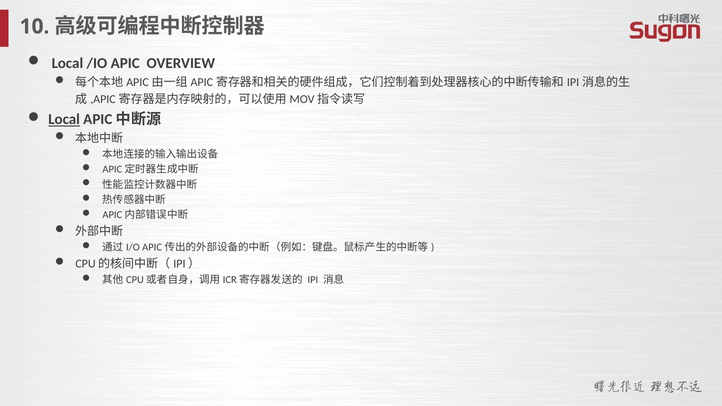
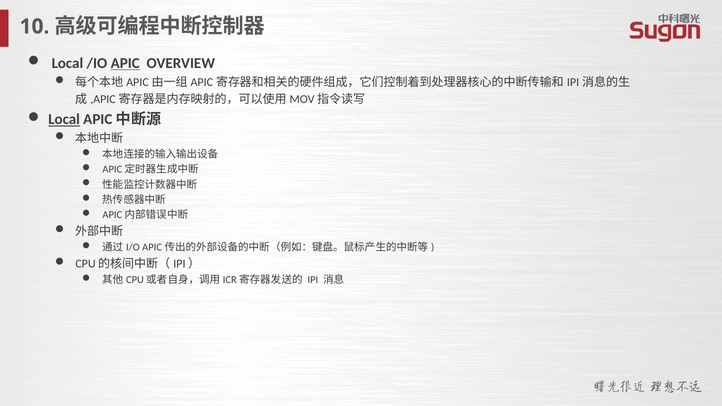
APIC underline: none -> present (125, 63)
